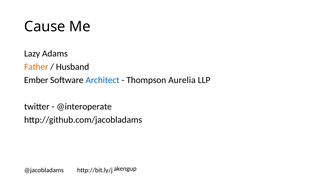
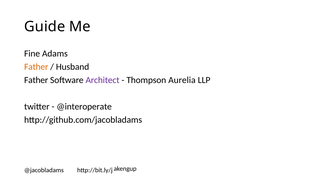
Cause: Cause -> Guide (45, 27)
Lazy: Lazy -> Fine (32, 54)
Ember: Ember -> Father (36, 80)
Architect colour: blue -> purple (103, 80)
